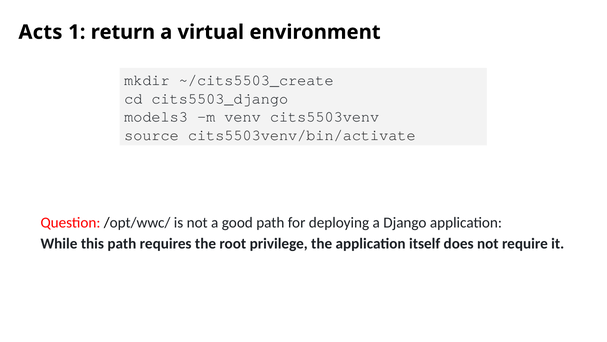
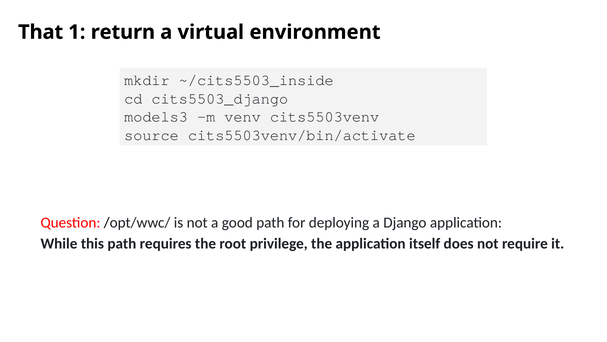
Acts: Acts -> That (41, 32)
~/cits5503_create: ~/cits5503_create -> ~/cits5503_inside (256, 80)
